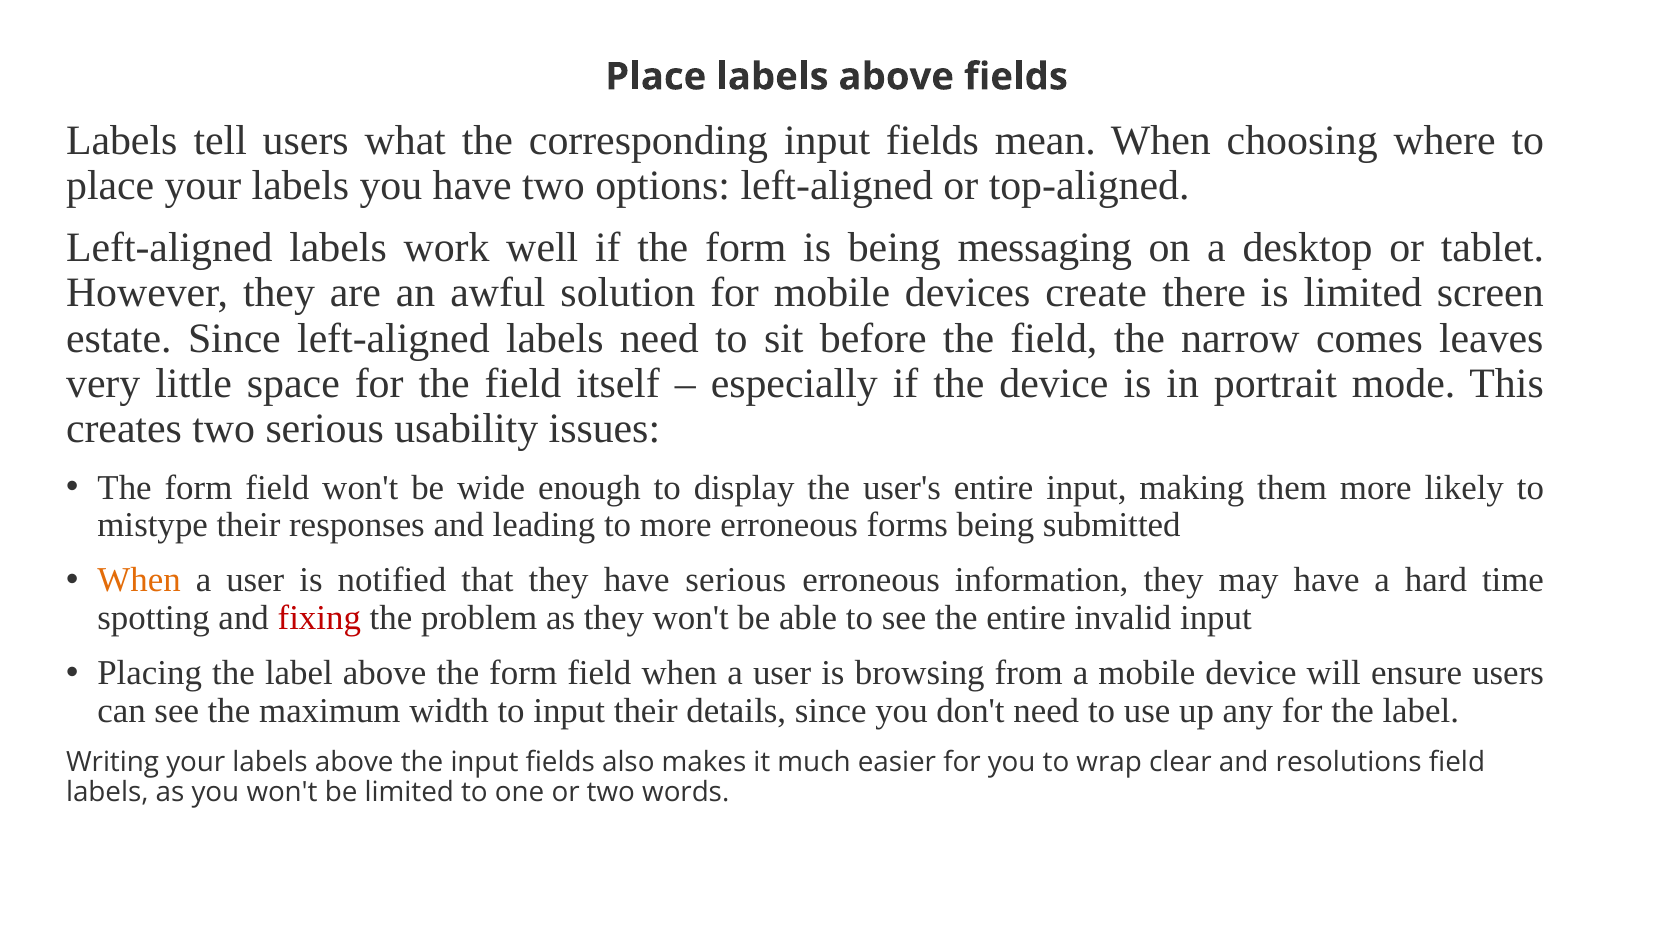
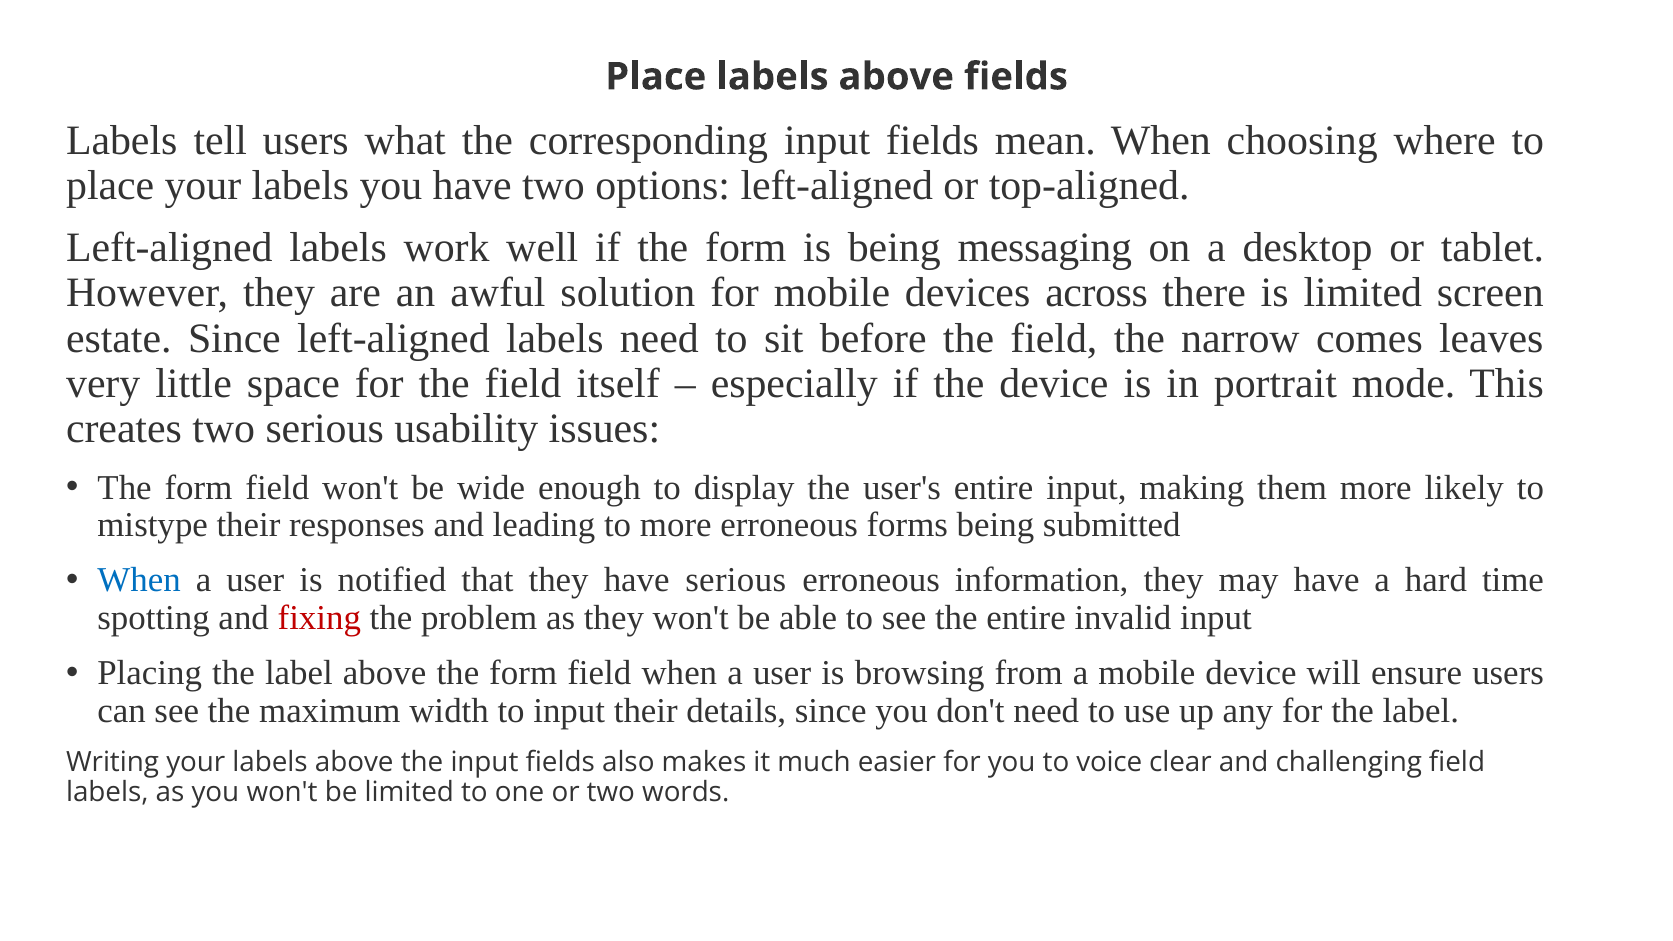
create: create -> across (1097, 293)
When colour: orange -> blue (139, 580)
wrap: wrap -> voice (1109, 762)
resolutions: resolutions -> challenging (1349, 762)
